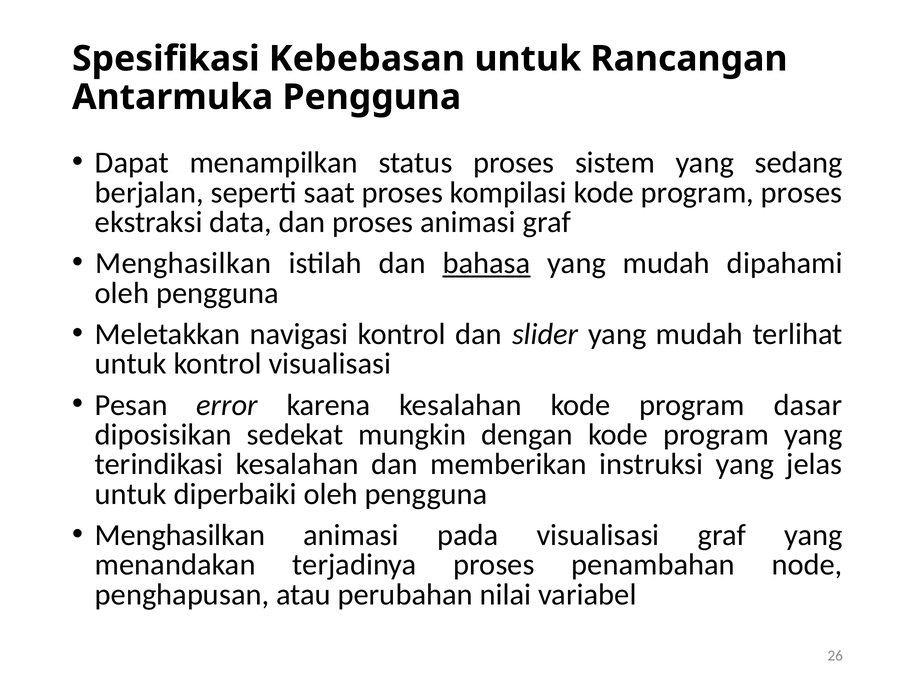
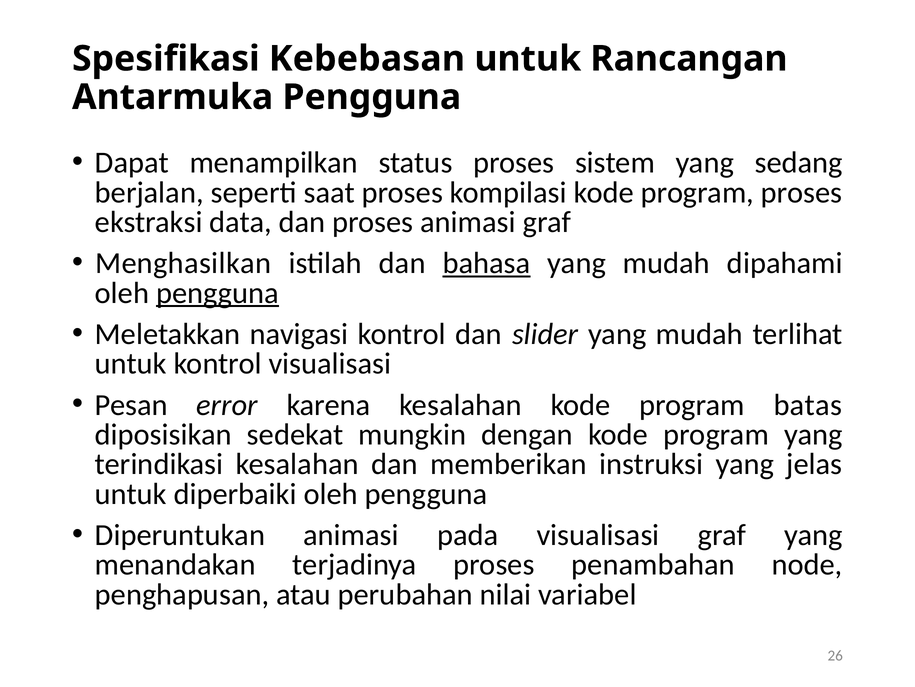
pengguna underline: none -> present (217, 293)
dasar: dasar -> batas (808, 404)
Menghasilkan: Menghasilkan -> Diperuntukan (180, 534)
